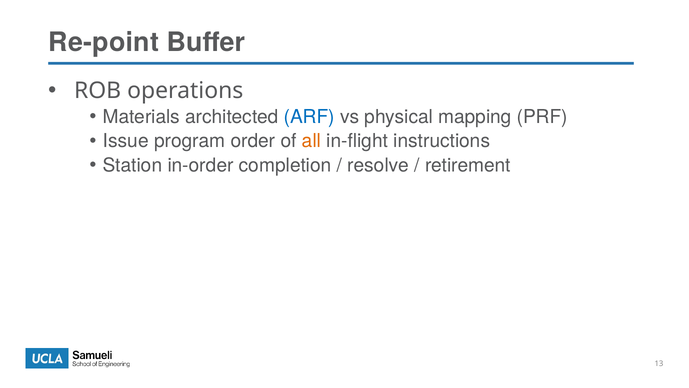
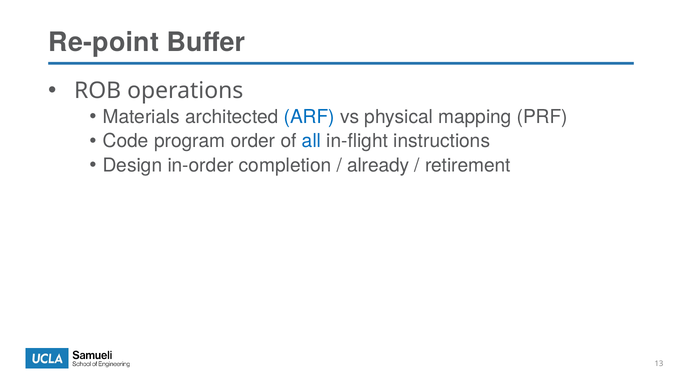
Issue: Issue -> Code (126, 141)
all colour: orange -> blue (312, 141)
Station: Station -> Design (132, 165)
resolve: resolve -> already (378, 165)
